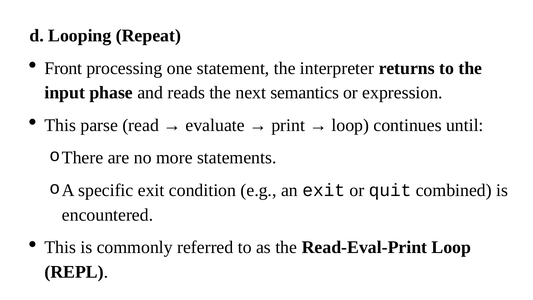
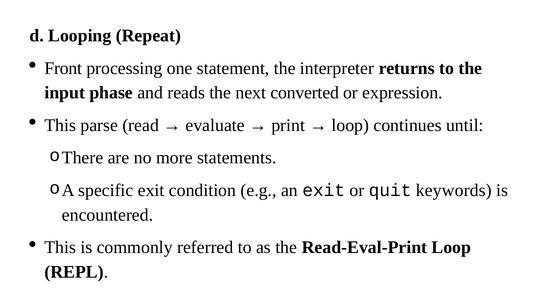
semantics: semantics -> converted (305, 93)
combined: combined -> keywords (454, 190)
